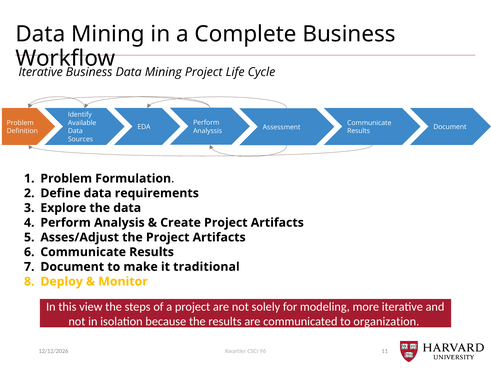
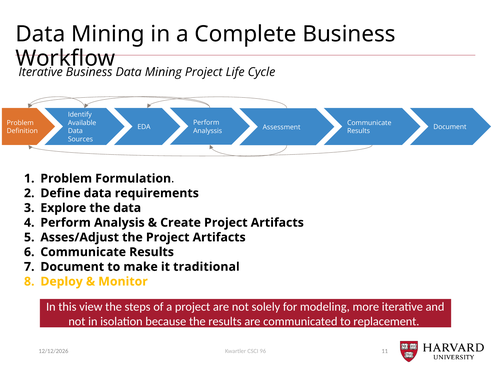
organization: organization -> replacement (386, 322)
